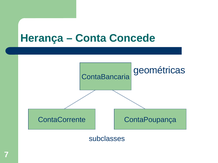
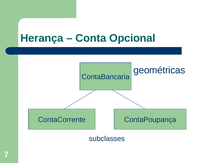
Concede: Concede -> Opcional (132, 38)
